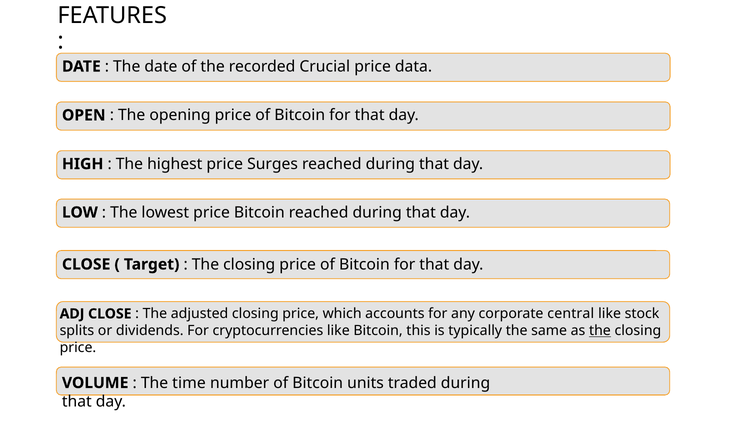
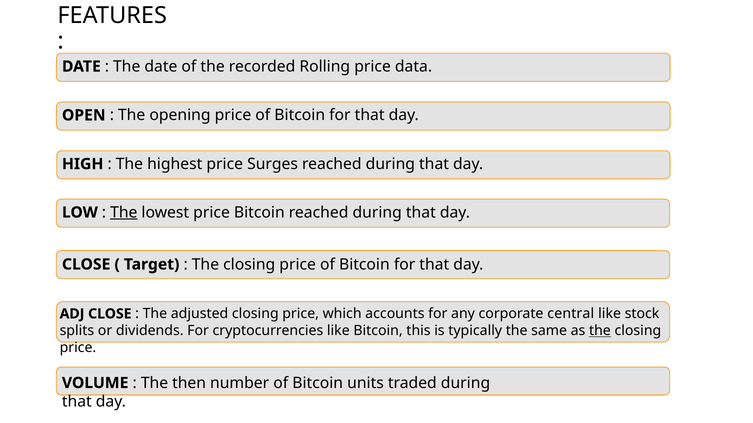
Crucial: Crucial -> Rolling (325, 67)
The underline: none -> present (124, 213)
time: time -> then (189, 383)
